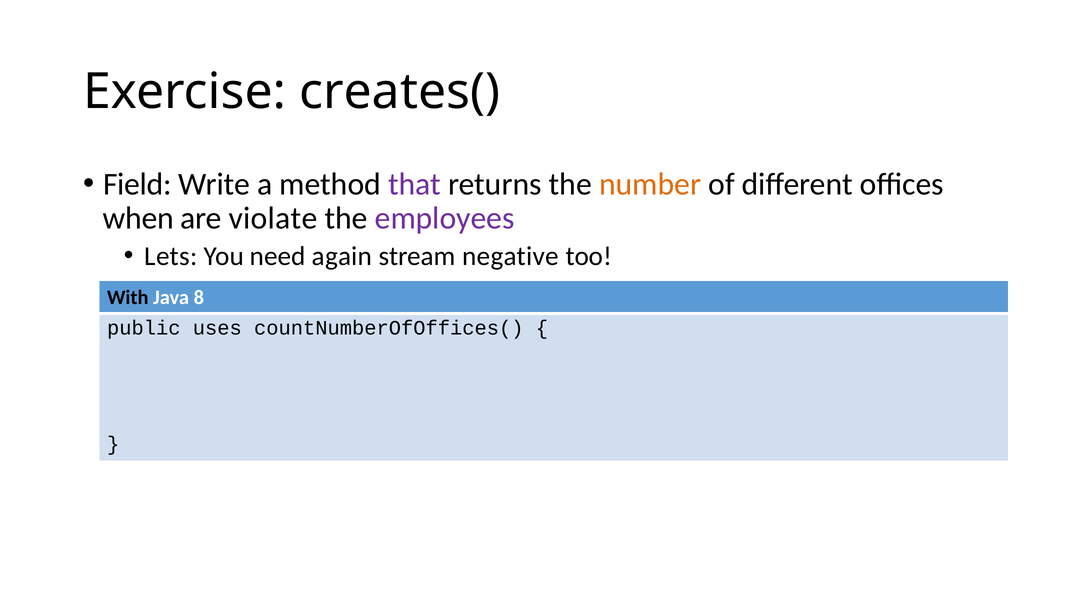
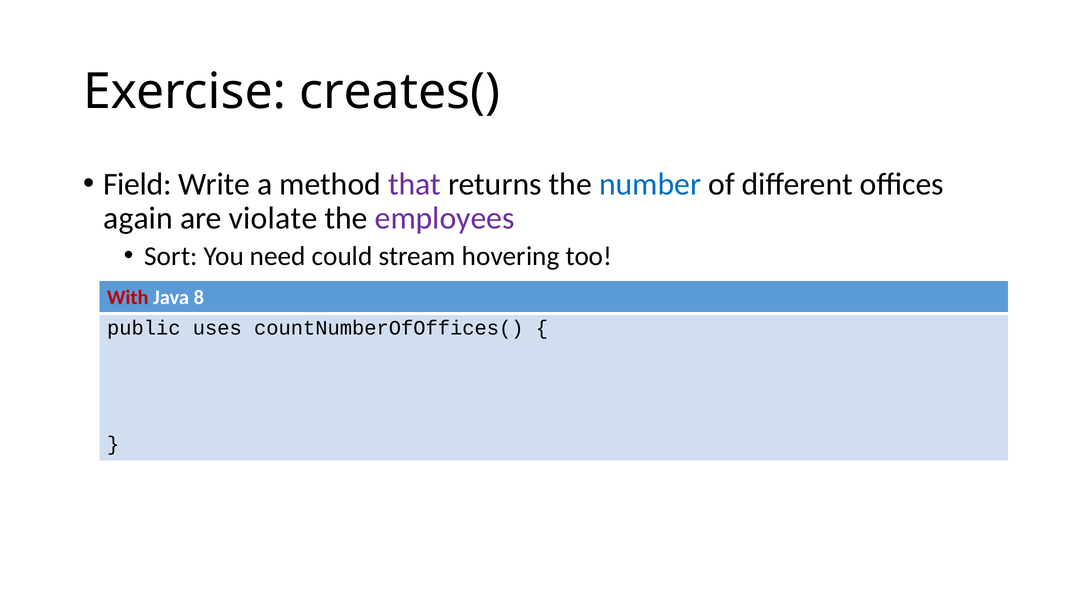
number colour: orange -> blue (650, 184)
when: when -> again (138, 218)
Lets: Lets -> Sort (171, 256)
again: again -> could (342, 256)
negative: negative -> hovering (511, 256)
With colour: black -> red (128, 297)
